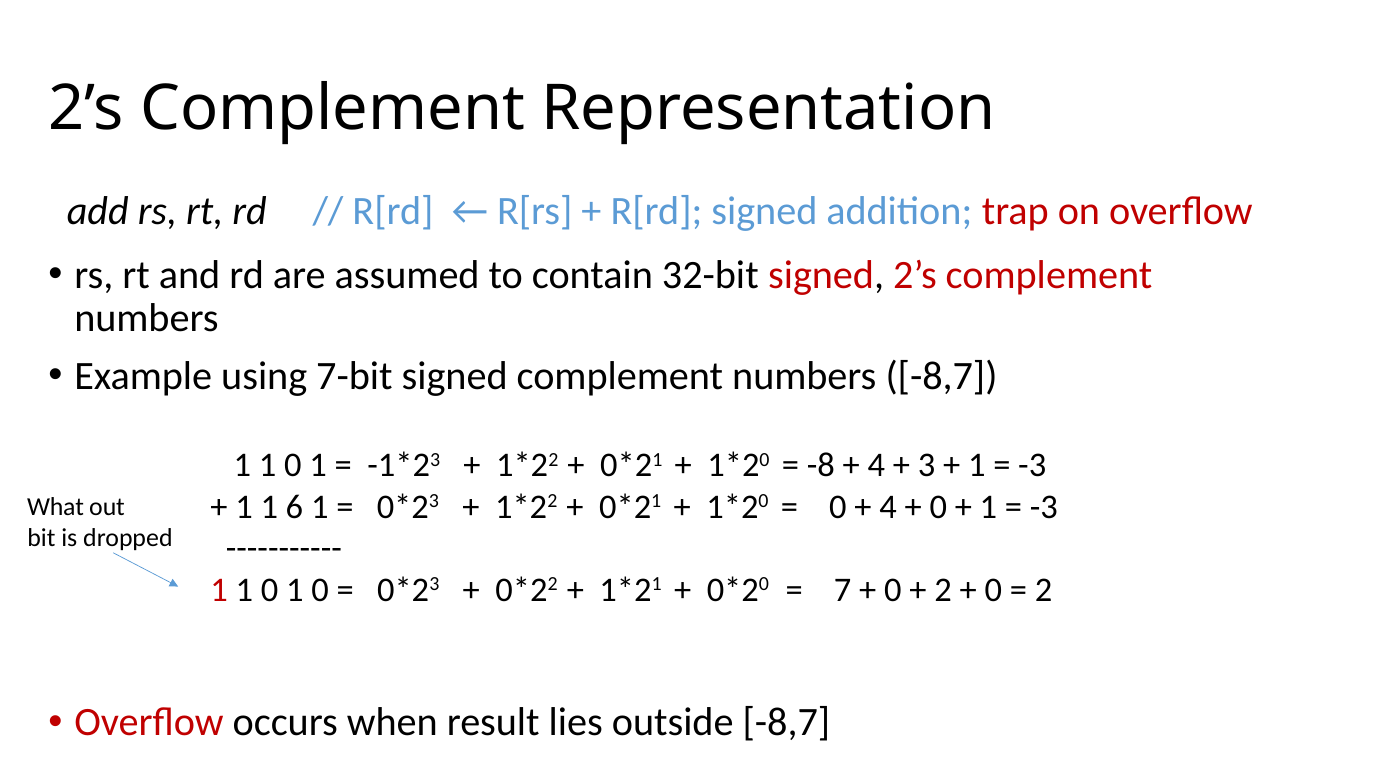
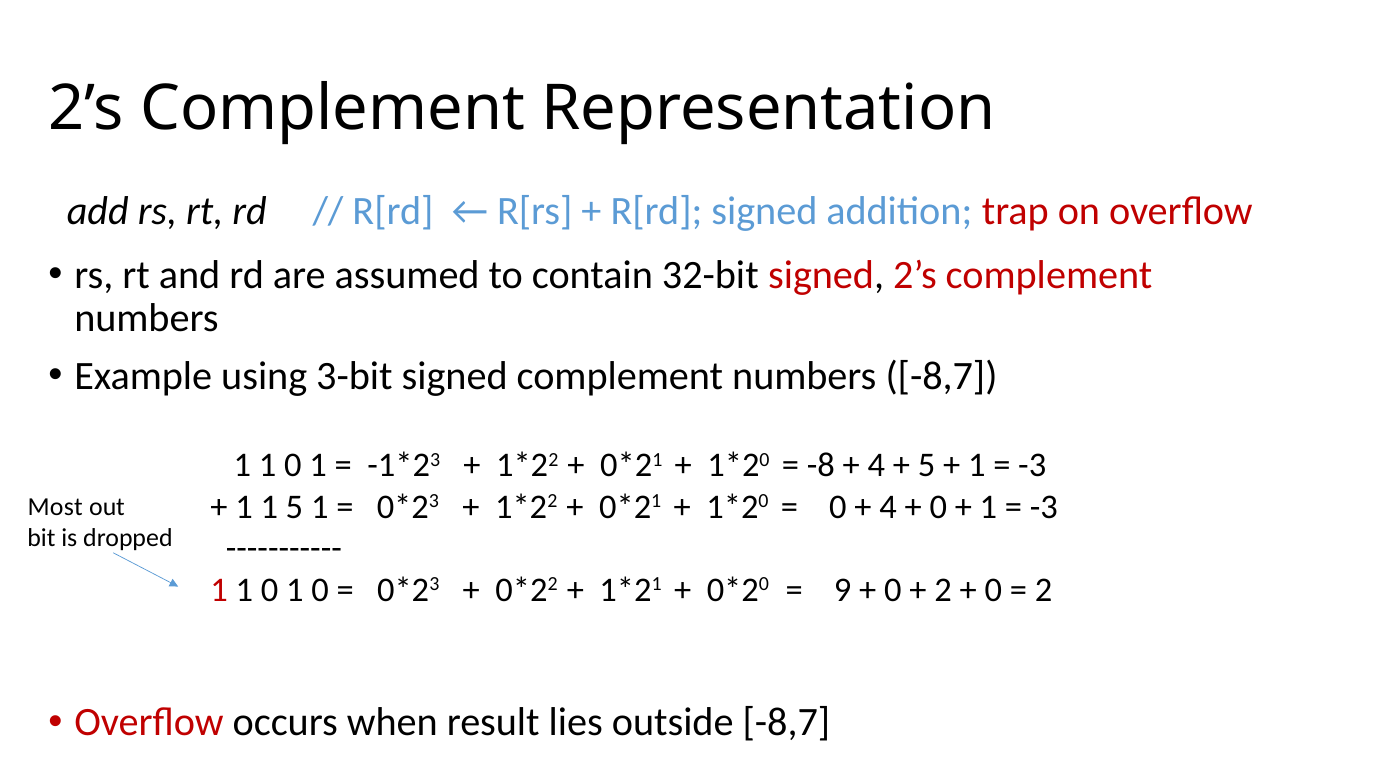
7-bit: 7-bit -> 3-bit (354, 376)
3: 3 -> 5 (927, 465)
1 6: 6 -> 5 (294, 507)
What: What -> Most (55, 506)
7: 7 -> 9 (843, 589)
